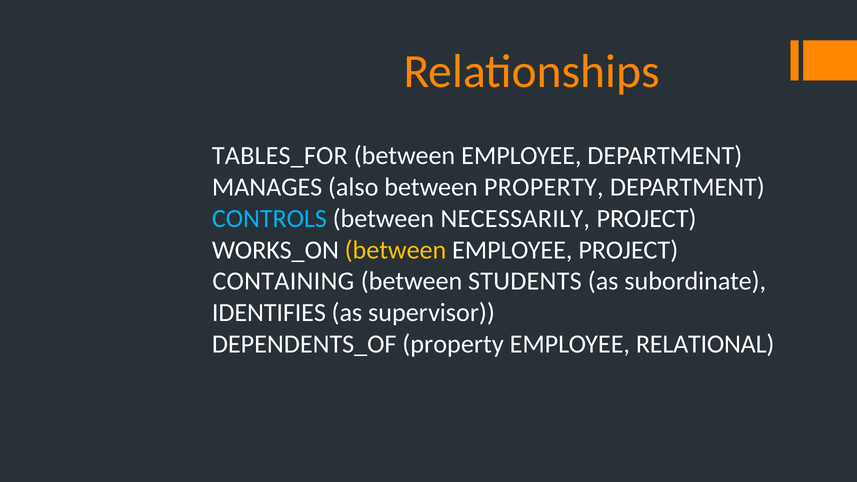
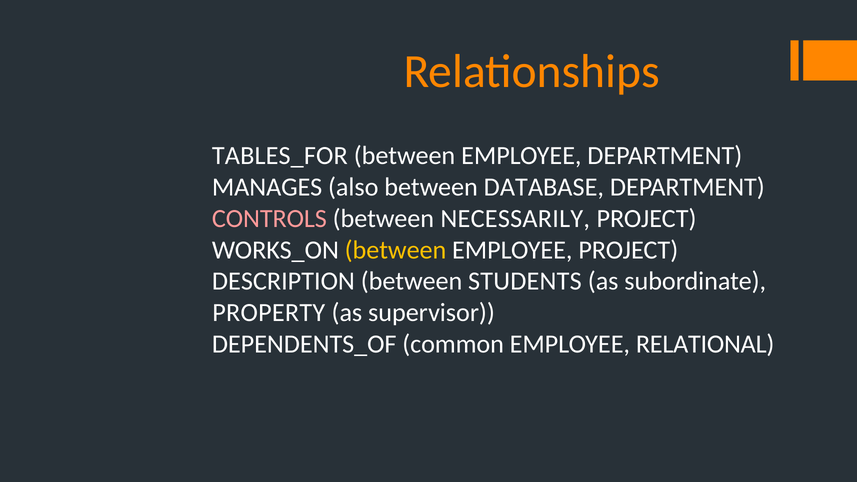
between PROPERTY: PROPERTY -> DATABASE (544, 187)
CONTROLS colour: light blue -> pink (269, 218)
CONTAINING: CONTAINING -> DESCRIPTION (283, 281)
IDENTIFIES: IDENTIFIES -> PROPERTY (269, 313)
DEPENDENTS_OF property: property -> common (453, 344)
